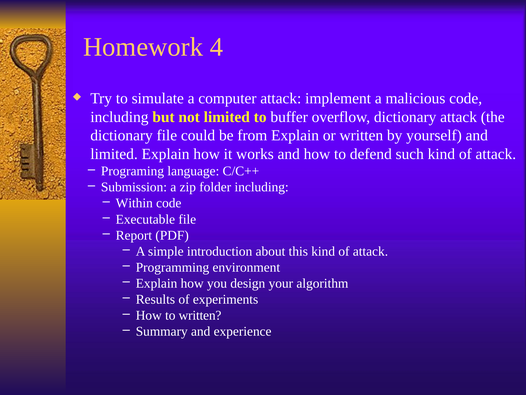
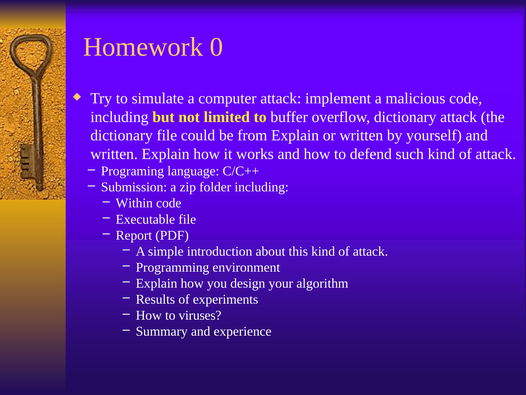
4: 4 -> 0 (216, 47)
limited: limited -> written (114, 154)
to written: written -> viruses (200, 315)
